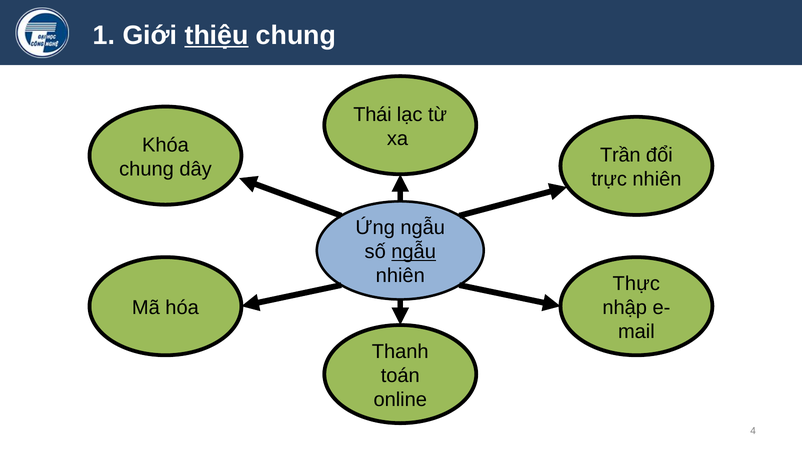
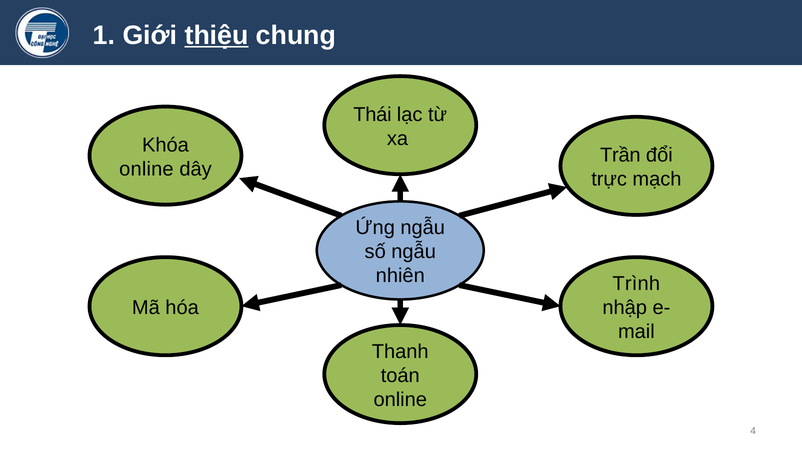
chung: chung -> online (146, 169)
trực nhiên: nhiên -> mạch (657, 179)
ngẫu underline: present -> none (414, 252)
Thực: Thực -> Trình (636, 284)
